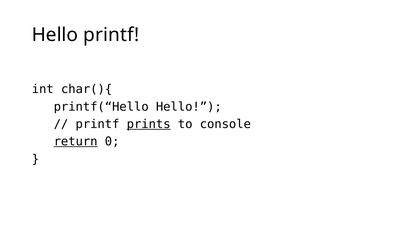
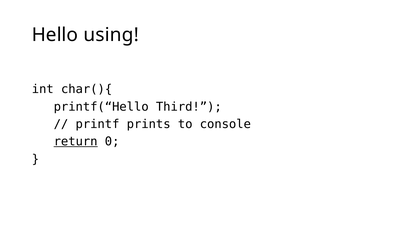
Hello printf: printf -> using (111, 35)
printf(“Hello Hello: Hello -> Third (189, 107)
prints underline: present -> none (149, 124)
